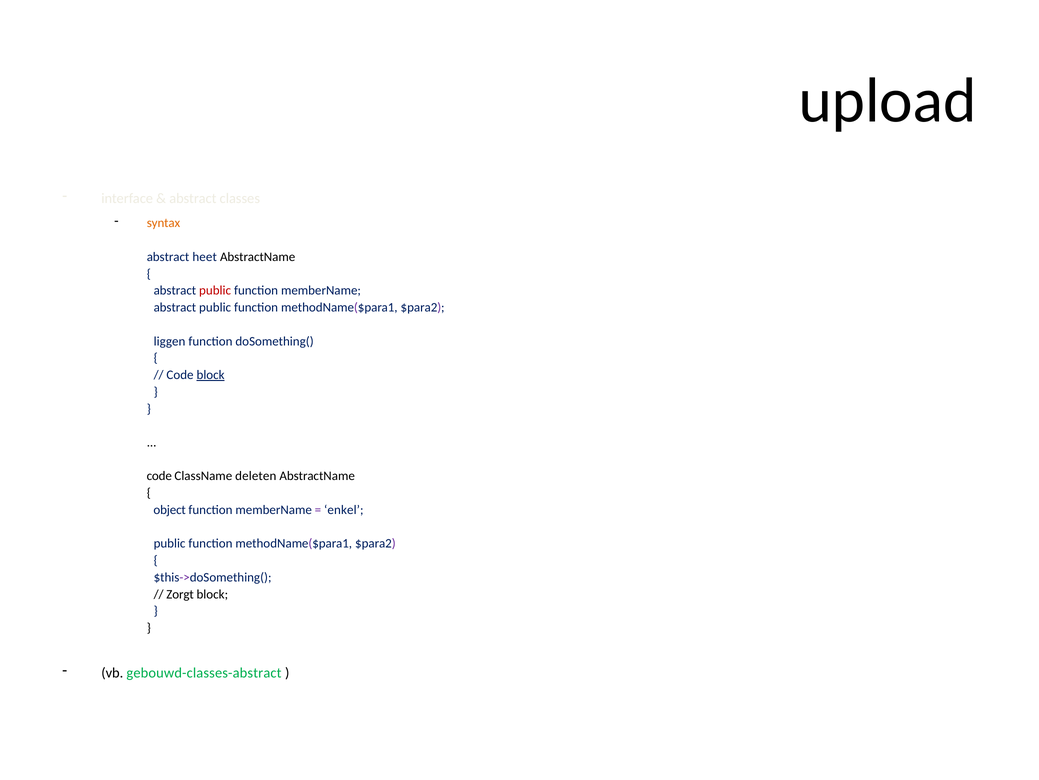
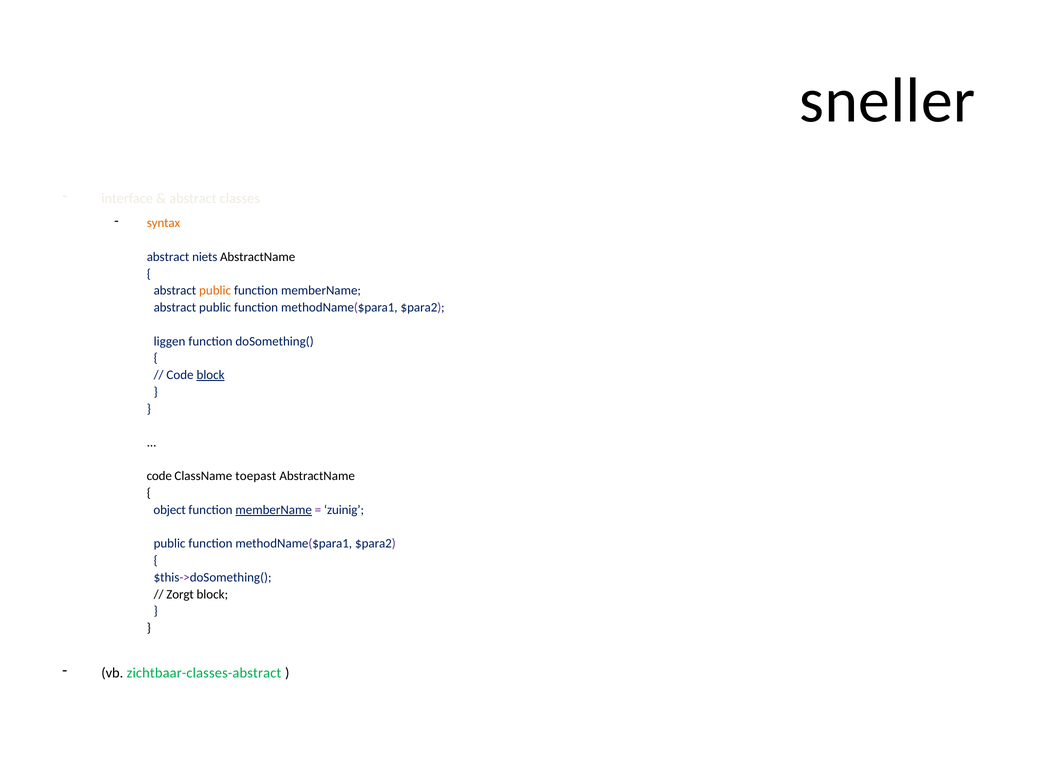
upload: upload -> sneller (887, 101)
heet: heet -> niets (205, 257)
public colour: red -> orange (215, 290)
deleten: deleten -> toepast (256, 476)
memberName underline: none -> present (274, 509)
enkel: enkel -> zuinig (344, 509)
gebouwd-classes-abstract: gebouwd-classes-abstract -> zichtbaar-classes-abstract (204, 672)
